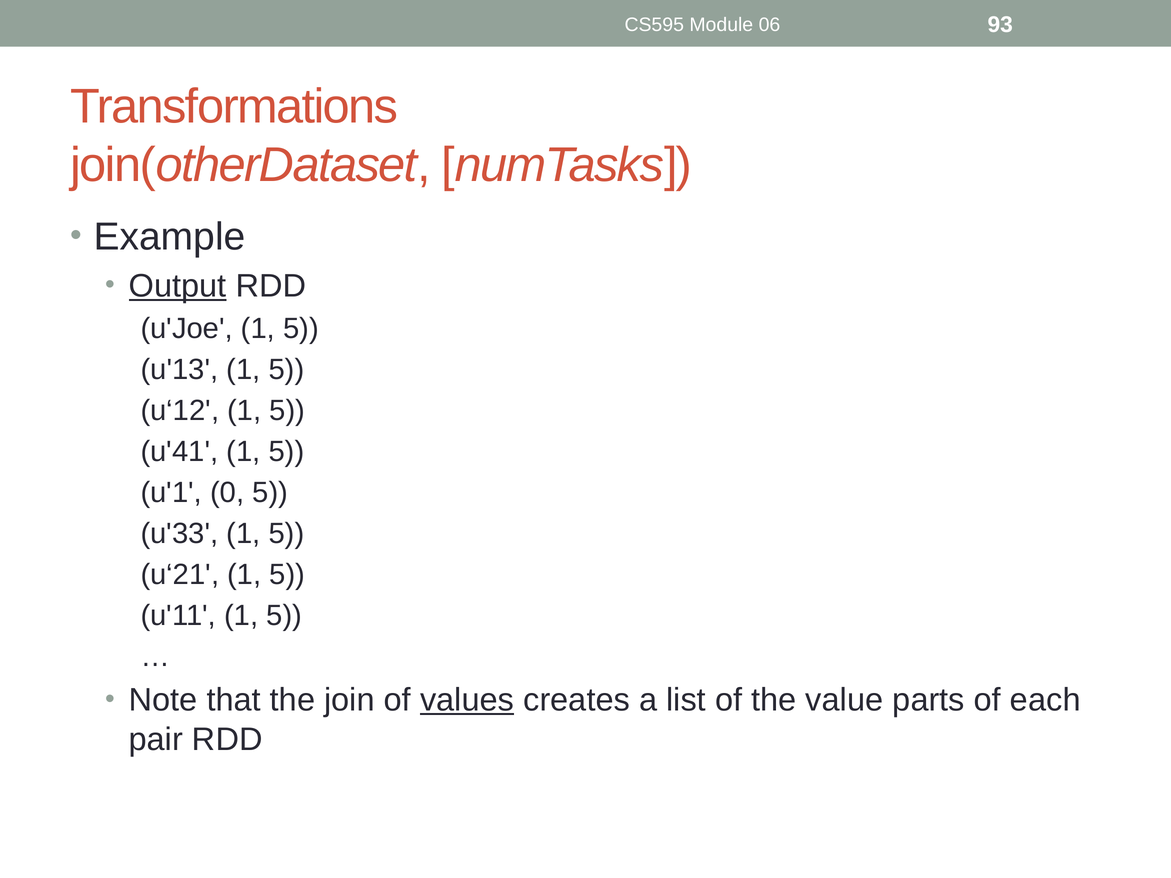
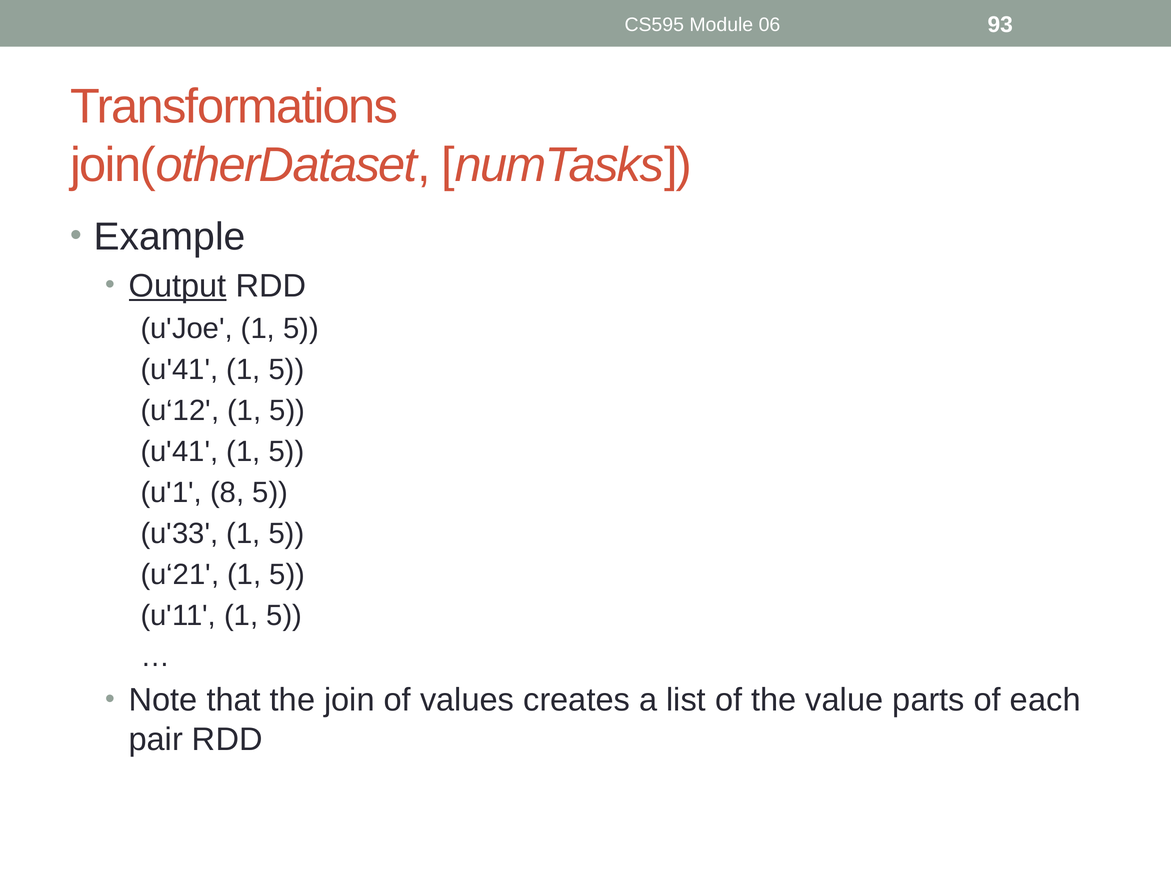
u'13: u'13 -> u'41 (179, 370)
0: 0 -> 8 (227, 493)
values underline: present -> none (467, 700)
